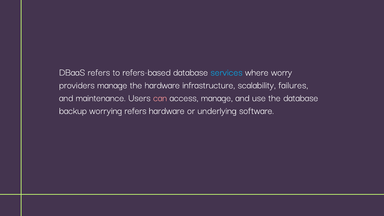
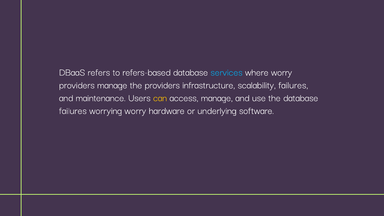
the hardware: hardware -> providers (162, 85)
can colour: pink -> yellow (160, 98)
backup: backup -> failures (73, 110)
worrying refers: refers -> worry (135, 110)
